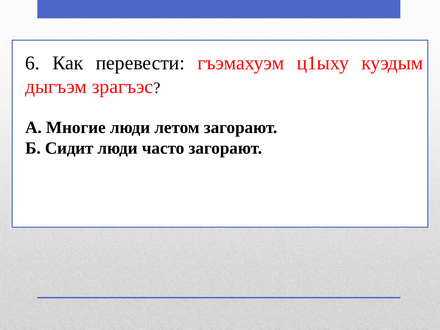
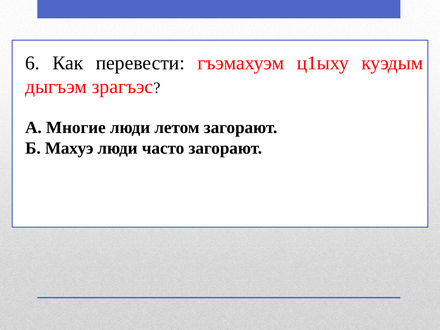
Сидит: Сидит -> Махуэ (69, 148)
